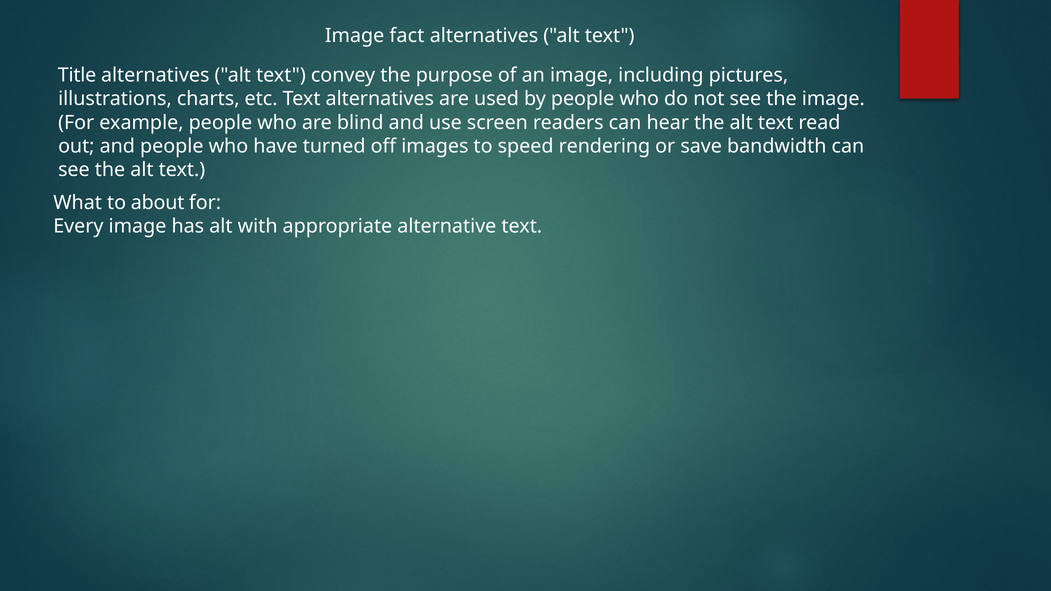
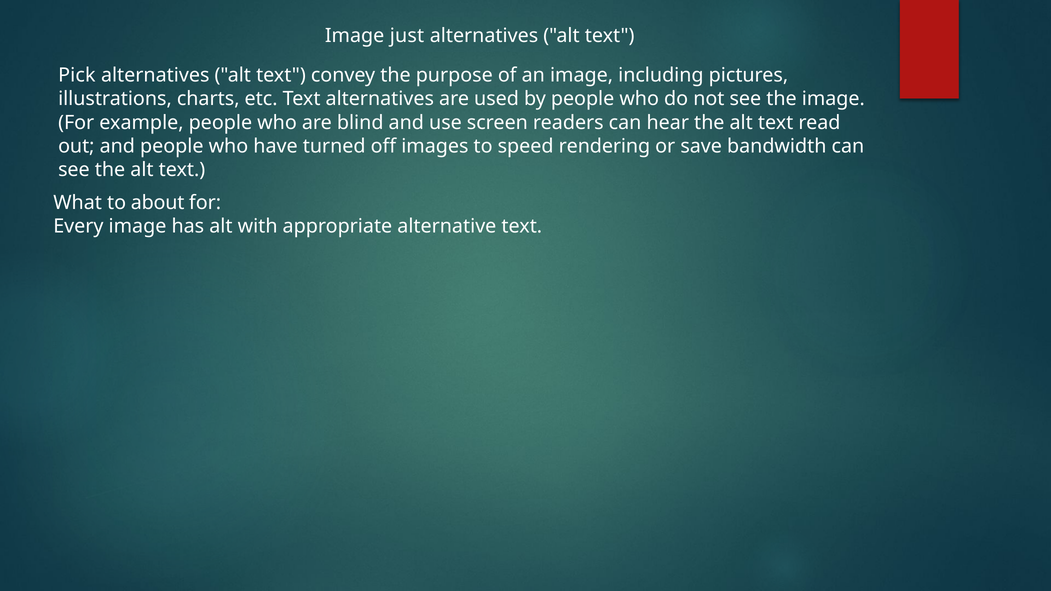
fact: fact -> just (407, 36)
Title: Title -> Pick (77, 75)
